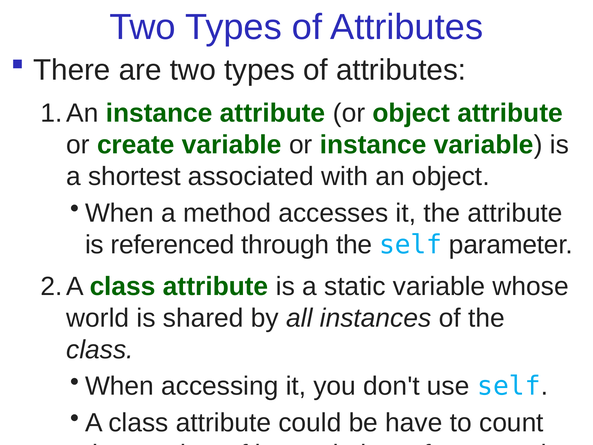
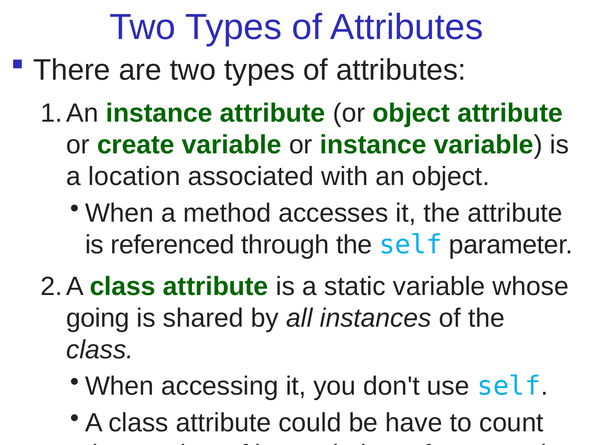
shortest: shortest -> location (134, 176)
world: world -> going (98, 318)
